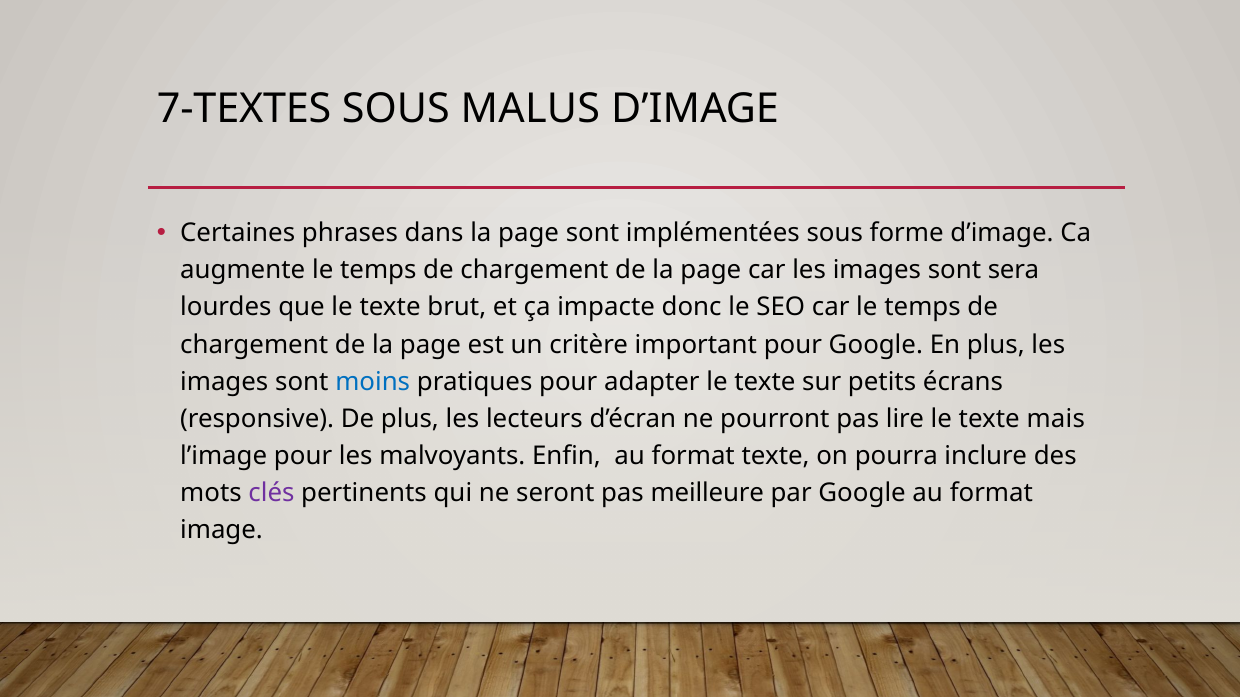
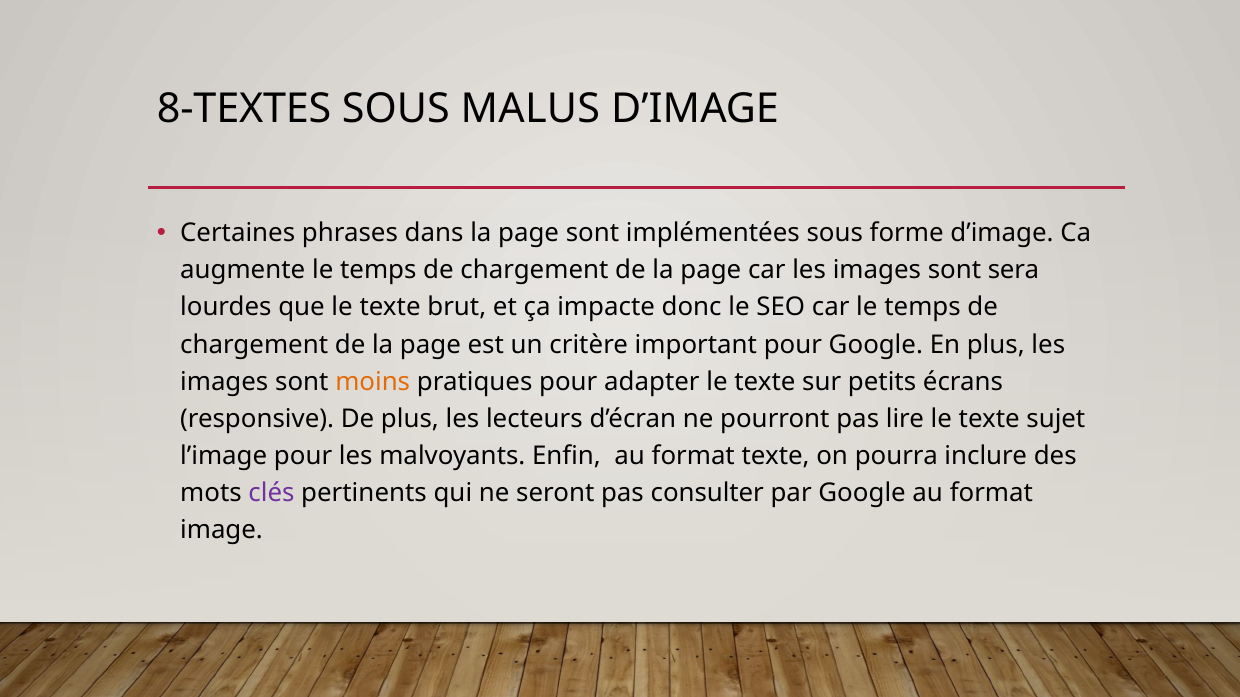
7-TEXTES: 7-TEXTES -> 8-TEXTES (244, 109)
moins colour: blue -> orange (373, 382)
mais: mais -> sujet (1056, 419)
meilleure: meilleure -> consulter (707, 494)
